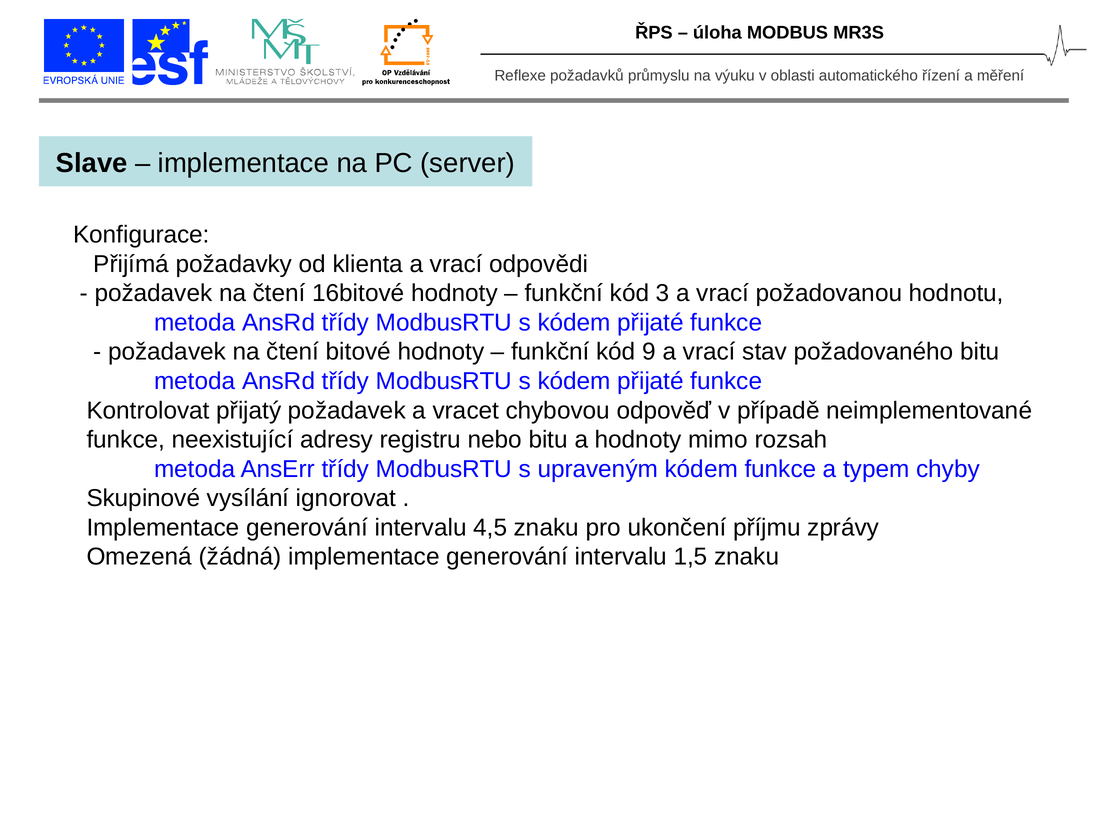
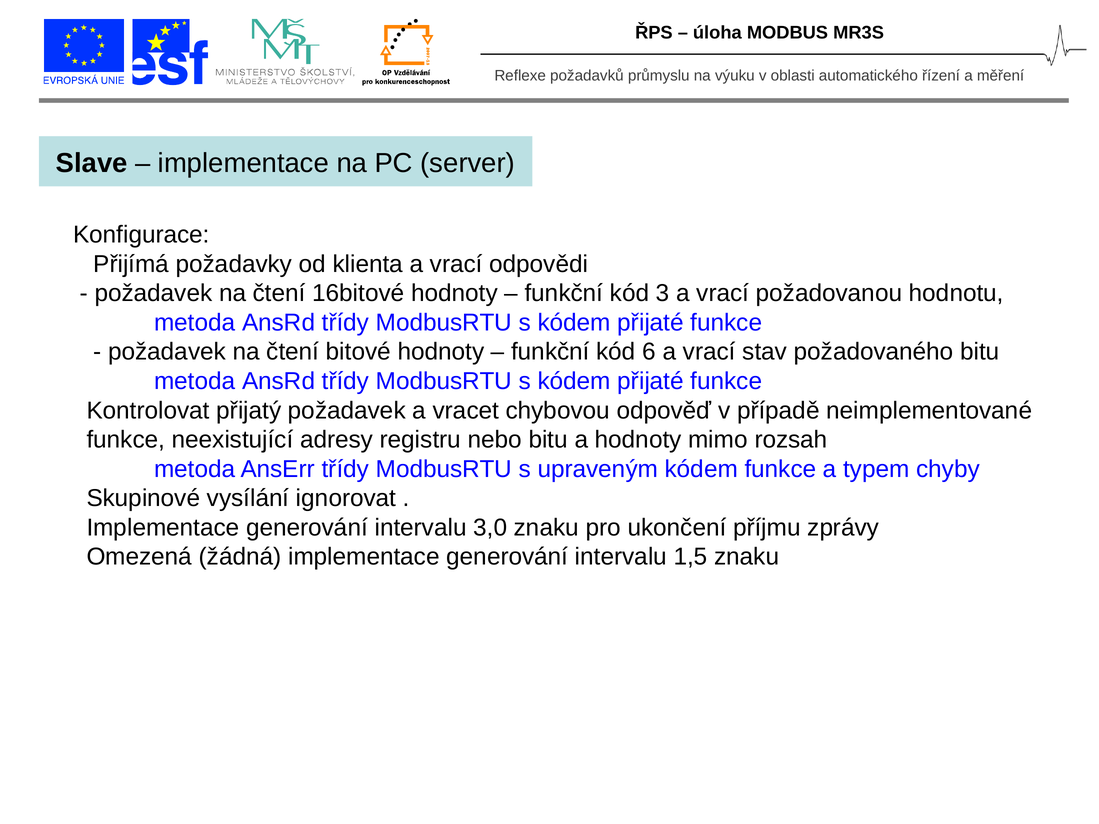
9: 9 -> 6 (649, 352)
4,5: 4,5 -> 3,0 (490, 528)
